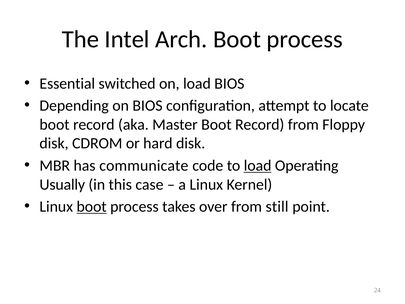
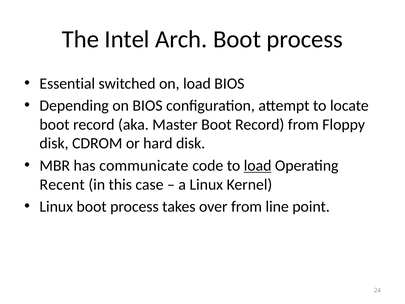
Usually: Usually -> Recent (62, 184)
boot underline: present -> none (92, 206)
still: still -> line (277, 206)
